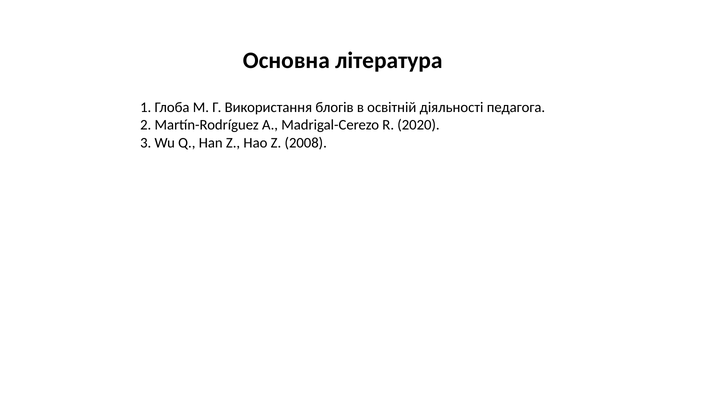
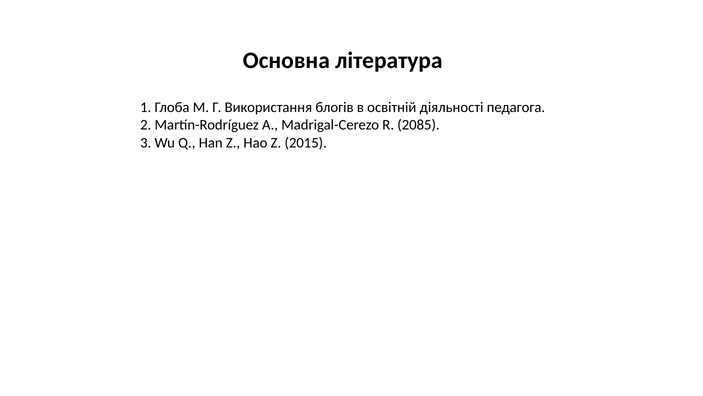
2020: 2020 -> 2085 (419, 125)
2008: 2008 -> 2015 (306, 143)
